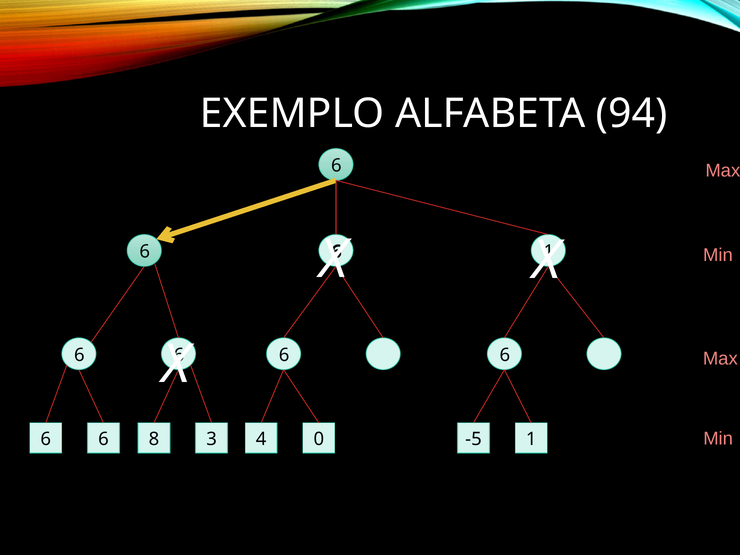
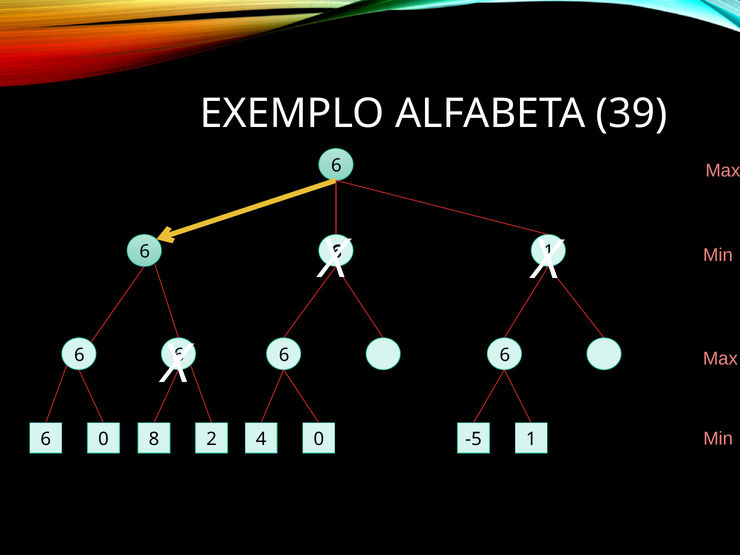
94: 94 -> 39 (632, 114)
6: 6 -> 0 (103, 439)
3: 3 -> 2 (212, 439)
